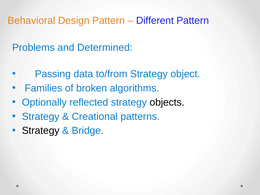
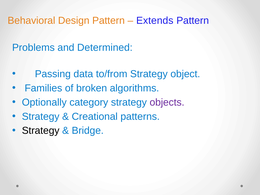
Different: Different -> Extends (155, 20)
reflected: reflected -> category (89, 102)
objects colour: black -> purple (167, 102)
